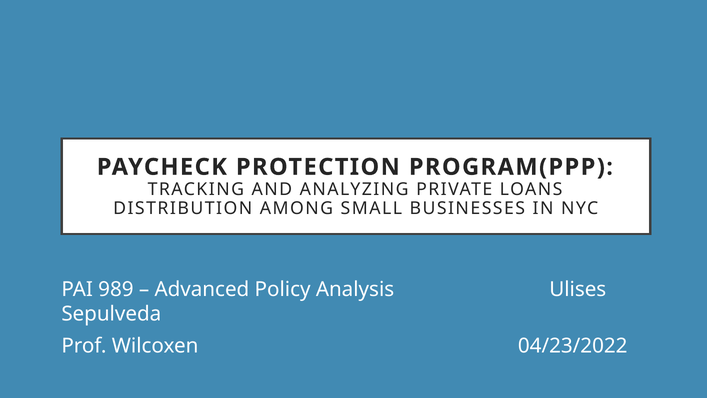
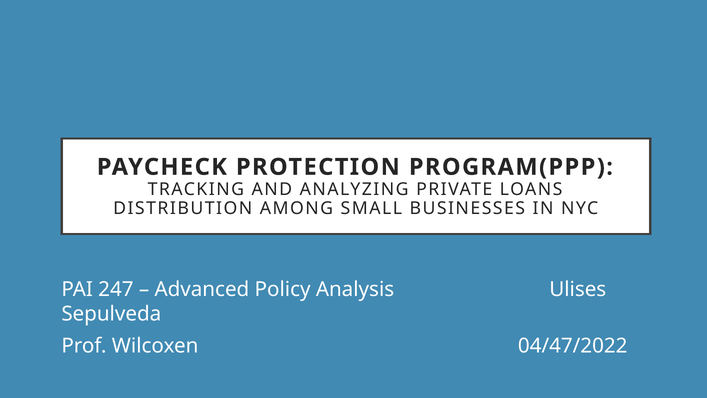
989: 989 -> 247 (116, 289)
04/23/2022: 04/23/2022 -> 04/47/2022 (573, 346)
